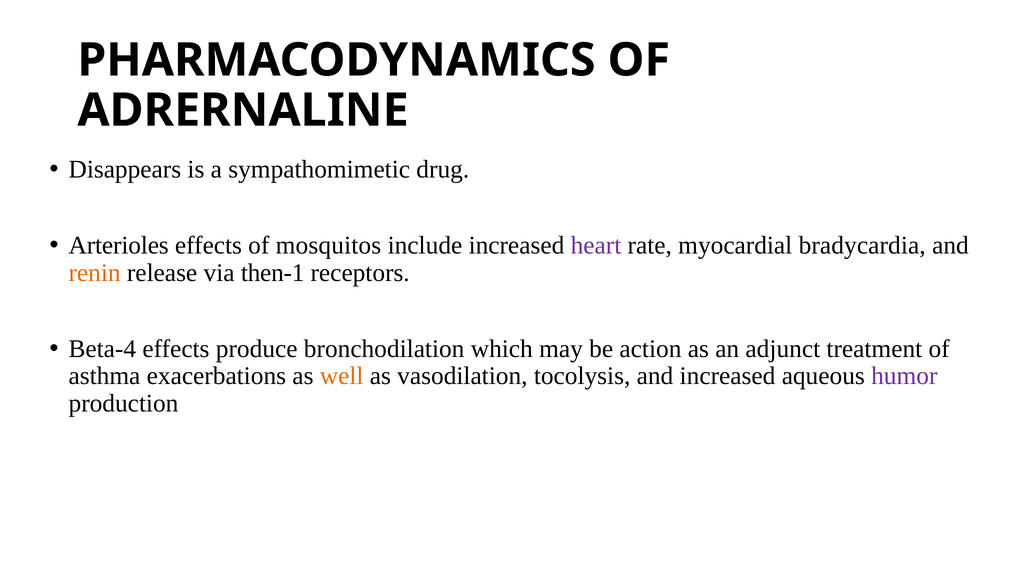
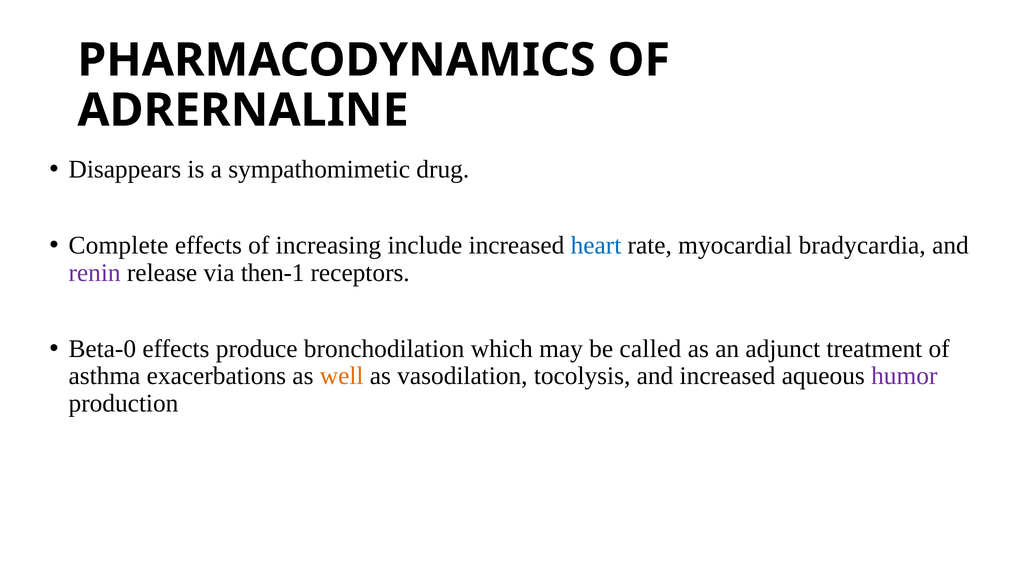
Arterioles: Arterioles -> Complete (118, 245)
mosquitos: mosquitos -> increasing (328, 245)
heart colour: purple -> blue (596, 245)
renin colour: orange -> purple (95, 273)
Beta-4: Beta-4 -> Beta-0 (102, 349)
action: action -> called (650, 349)
